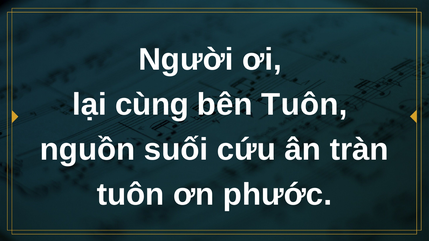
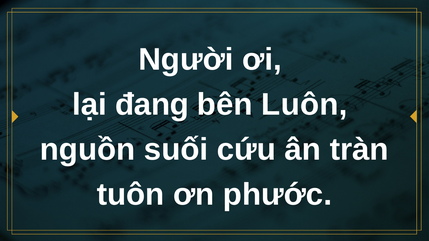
cùng: cùng -> đang (152, 105)
bên Tuôn: Tuôn -> Luôn (304, 105)
